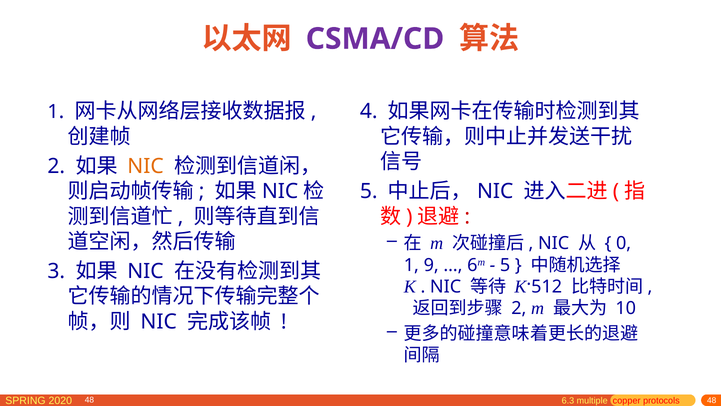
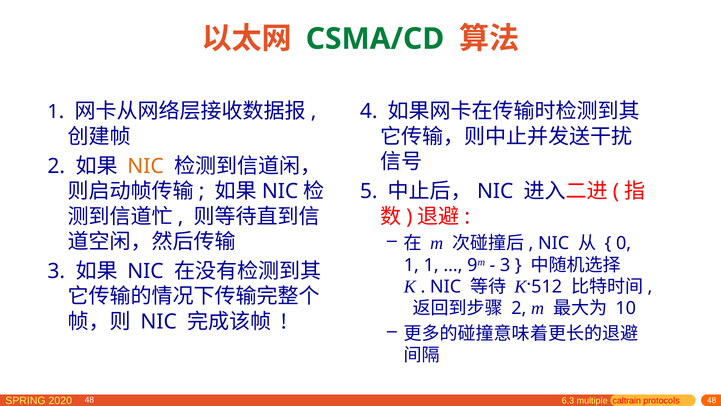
CSMA/CD colour: purple -> green (375, 39)
1 9: 9 -> 1 (431, 265)
6: 6 -> 9 (472, 265)
5: 5 -> 3 (505, 265)
copper: copper -> caltrain (627, 400)
